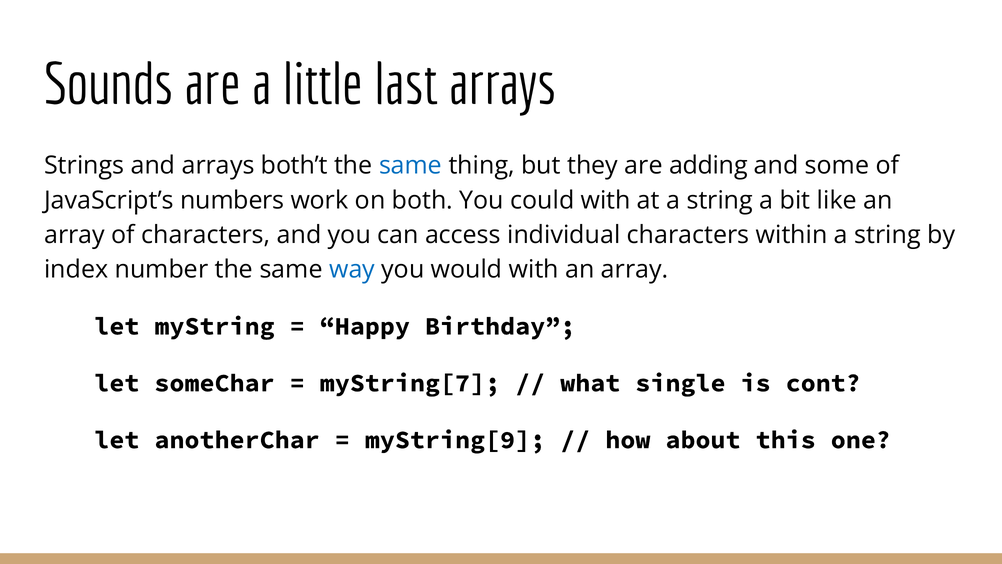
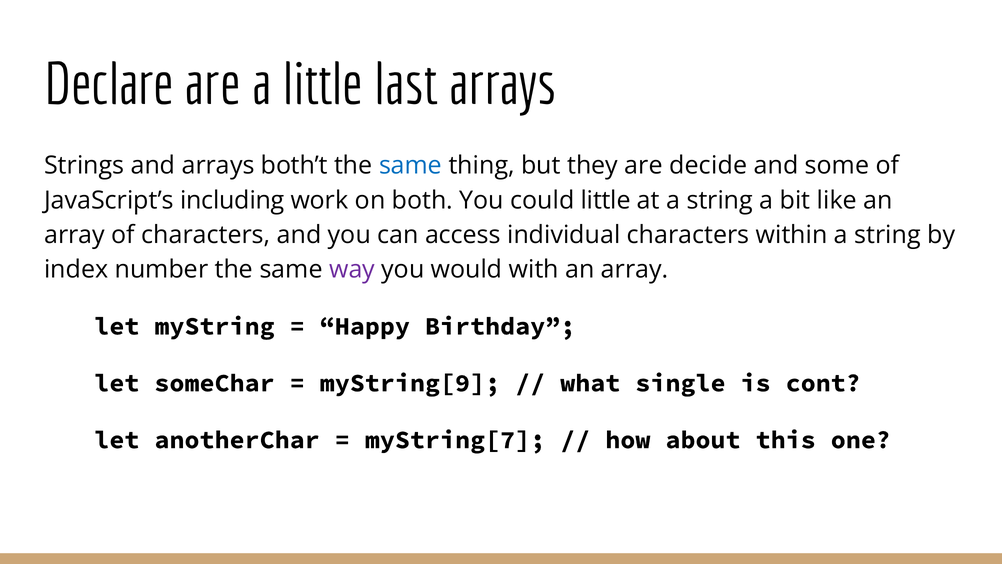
Sounds: Sounds -> Declare (109, 85)
adding: adding -> decide (708, 166)
numbers: numbers -> including (232, 200)
could with: with -> little (606, 200)
way colour: blue -> purple (352, 269)
myString[7: myString[7 -> myString[9 (410, 383)
myString[9: myString[9 -> myString[7 (455, 440)
